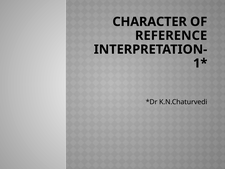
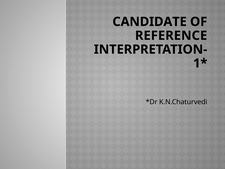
CHARACTER: CHARACTER -> CANDIDATE (150, 22)
